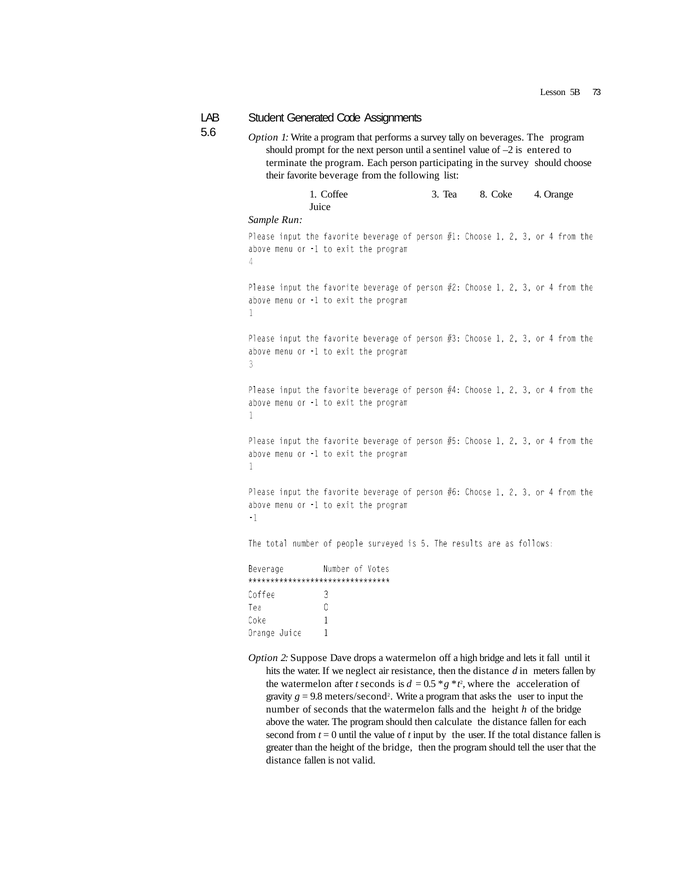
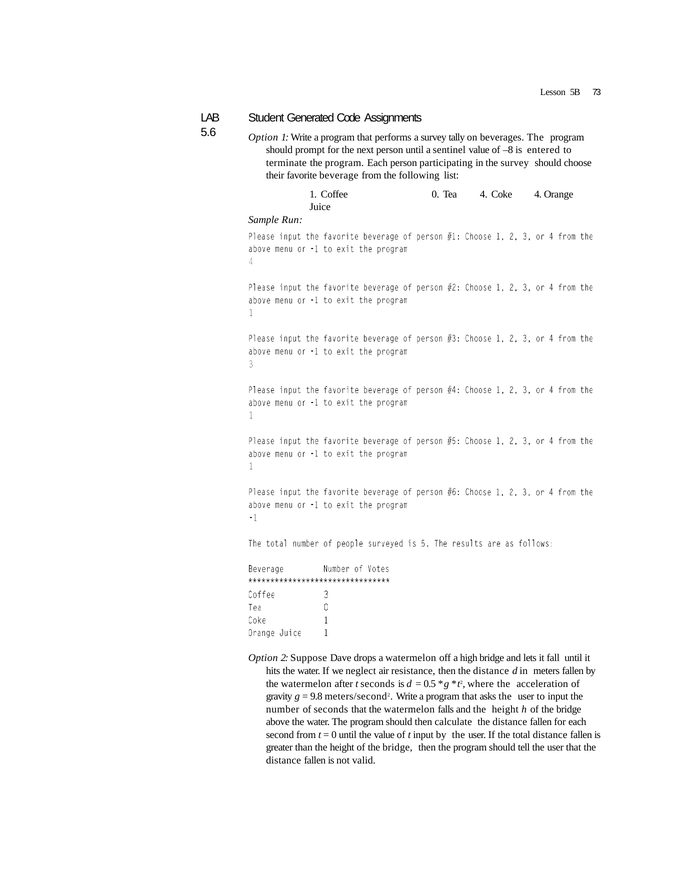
–2: –2 -> –8 (508, 150)
Coffee 3: 3 -> 0 (435, 194)
Tea 8: 8 -> 4 (484, 194)
